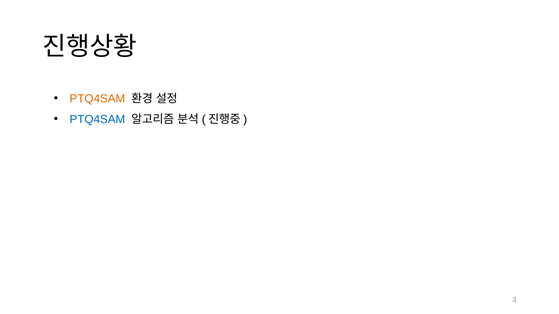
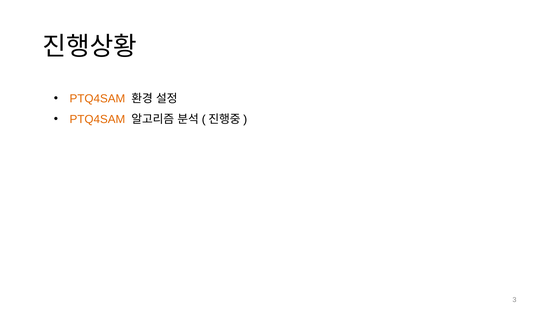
PTQ4SAM colour: blue -> orange (97, 120)
